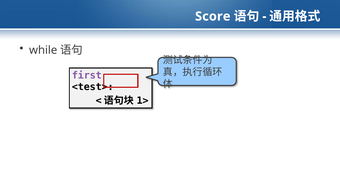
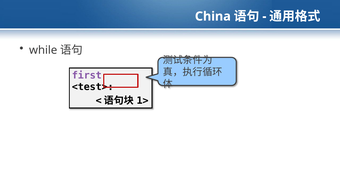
Score: Score -> China (213, 16)
